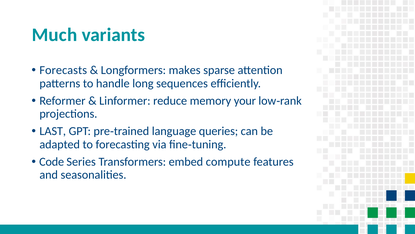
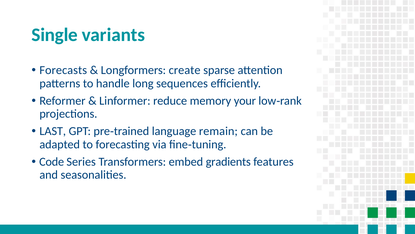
Much: Much -> Single (55, 35)
makes: makes -> create (185, 70)
queries: queries -> remain (218, 131)
compute: compute -> gradients (228, 161)
